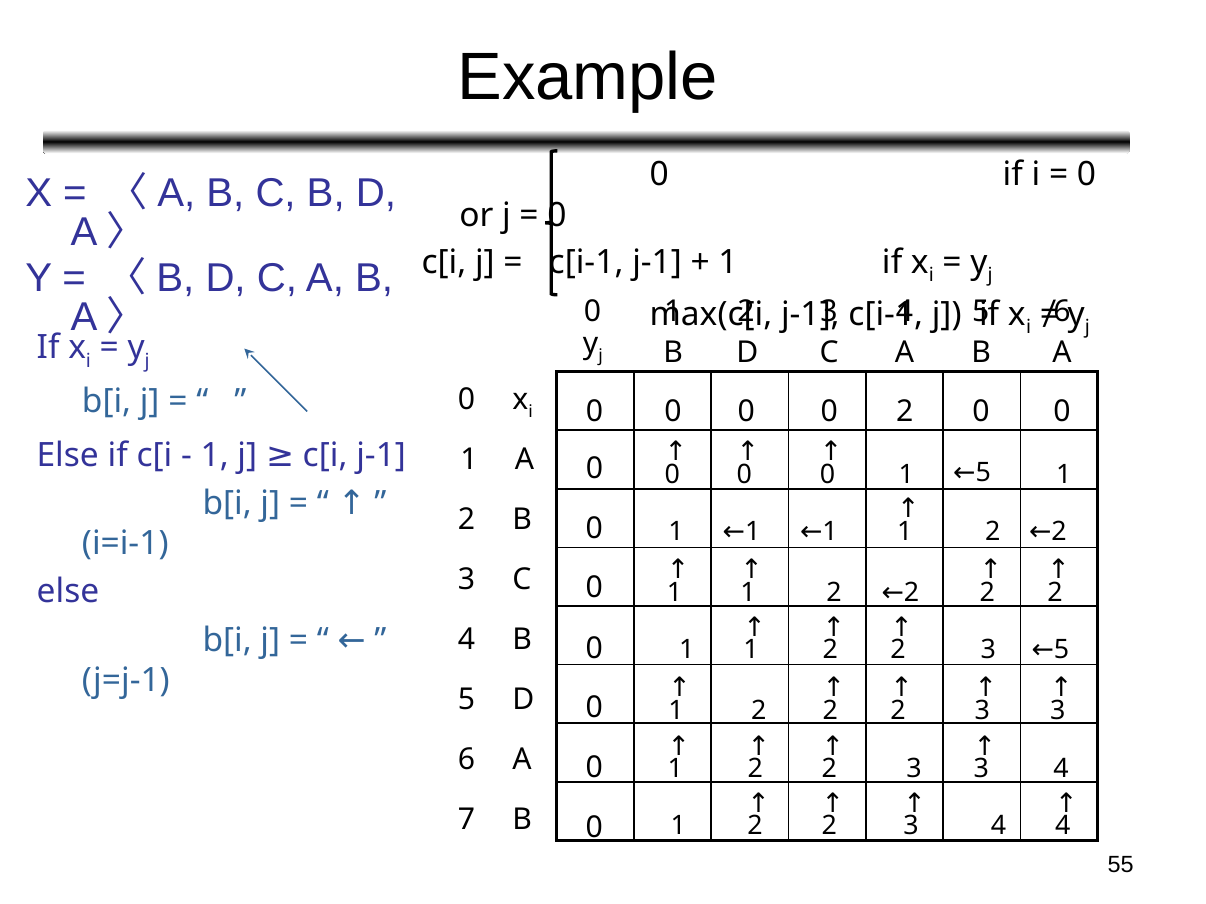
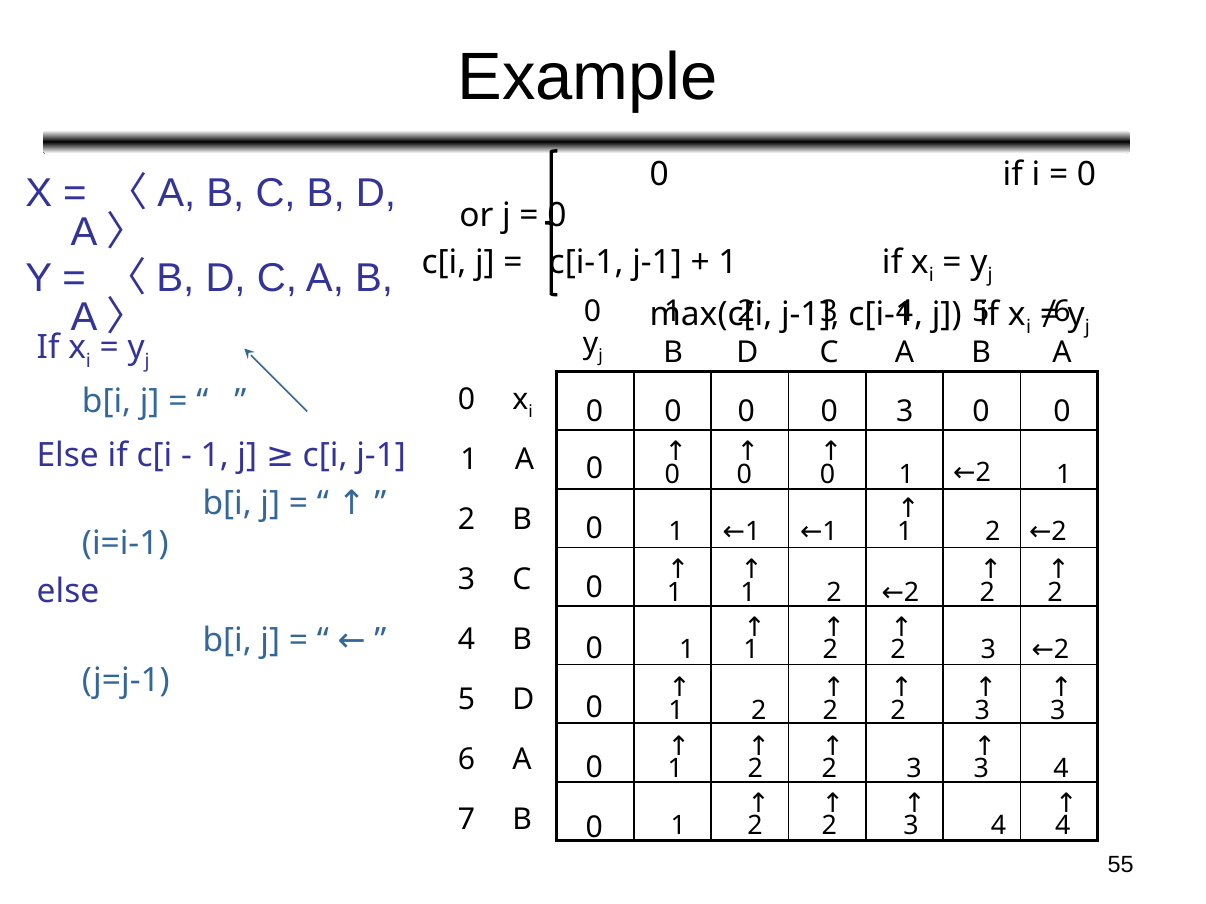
2: 2 -> 3 (905, 412)
5: 5 -> 2 (983, 473)
5: 5 -> 2 (1061, 650)
